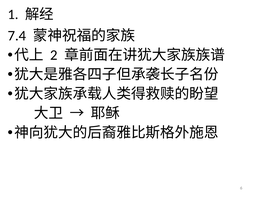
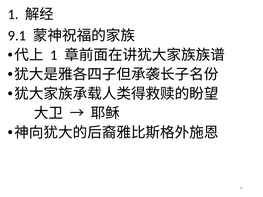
7.4: 7.4 -> 9.1 (17, 36)
2: 2 -> 1 (54, 55)
